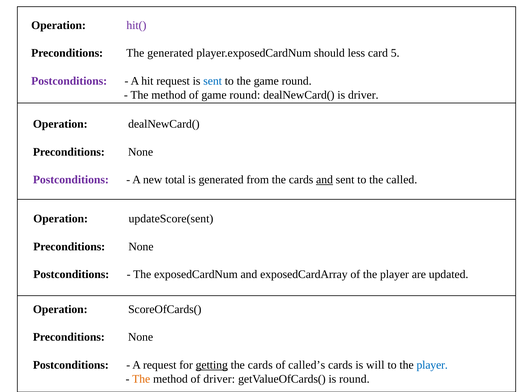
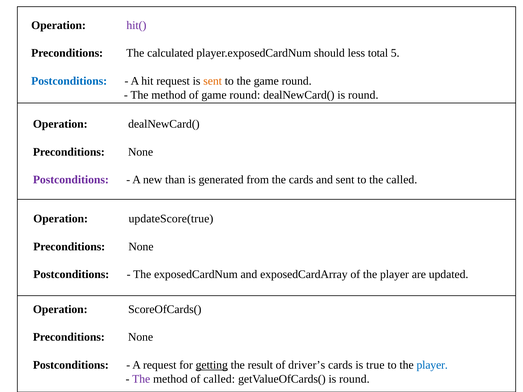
The generated: generated -> calculated (170, 53)
card: card -> total (378, 53)
Postconditions colour: purple -> blue (69, 81)
sent colour: blue -> orange (213, 81)
dealNewCard( is driver: driver -> round (363, 95)
total: total -> than (175, 180)
and underline: present -> none (325, 180)
updateScore(sent: updateScore(sent -> updateScore(true (171, 219)
cards: cards -> result (260, 365)
called’s: called’s -> driver’s (307, 365)
will: will -> true (375, 365)
The colour: orange -> purple (141, 379)
of driver: driver -> called (219, 379)
